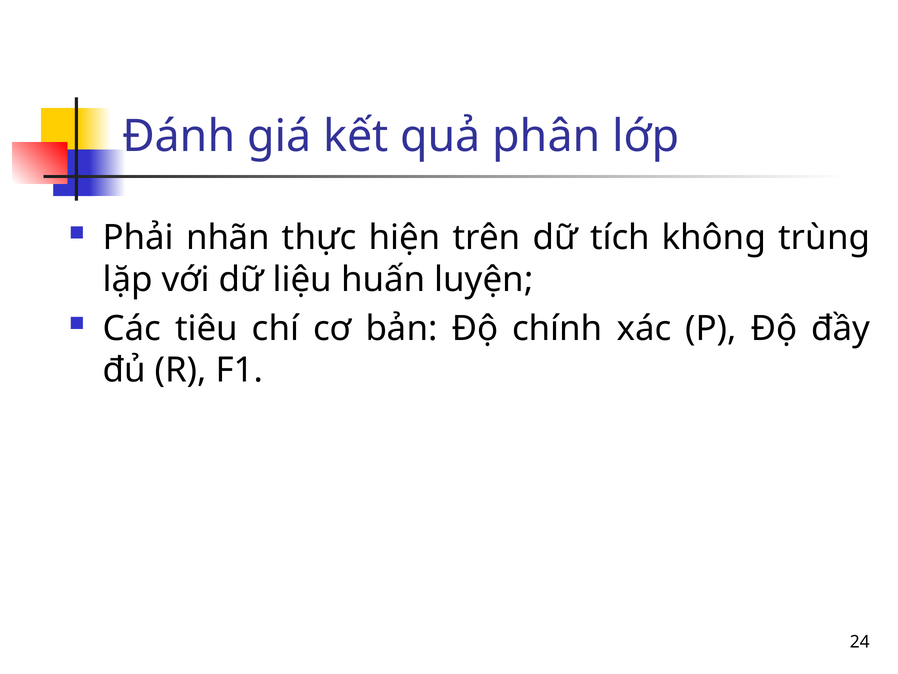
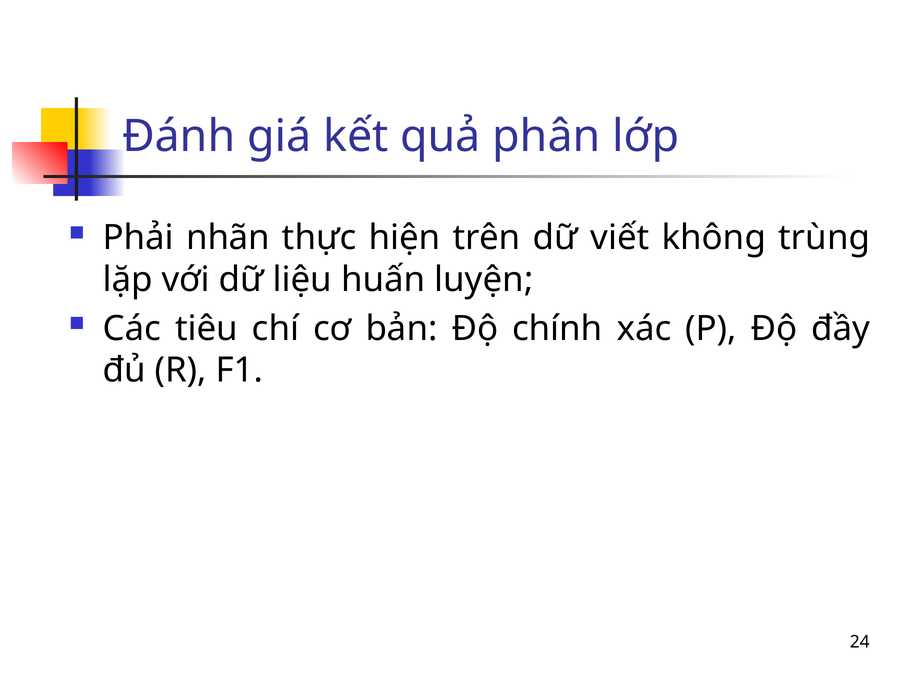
tích: tích -> viết (620, 237)
